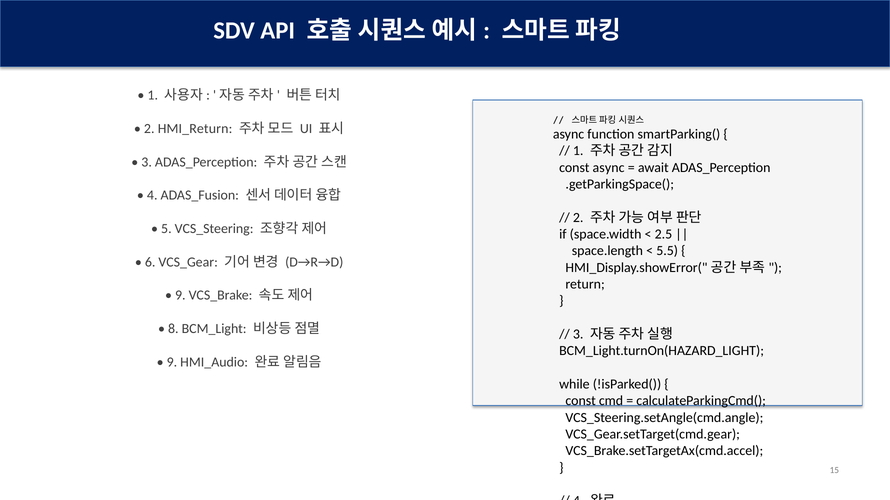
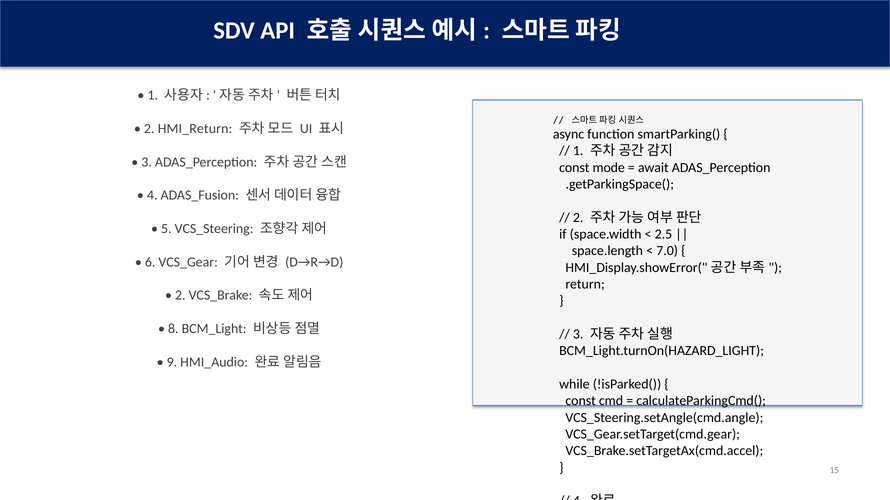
const async: async -> mode (609, 168)
5.5: 5.5 -> 7.0 (667, 251)
9: 9 -> 2 (180, 296)
